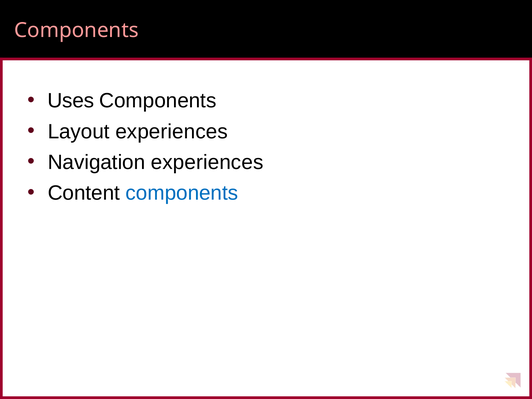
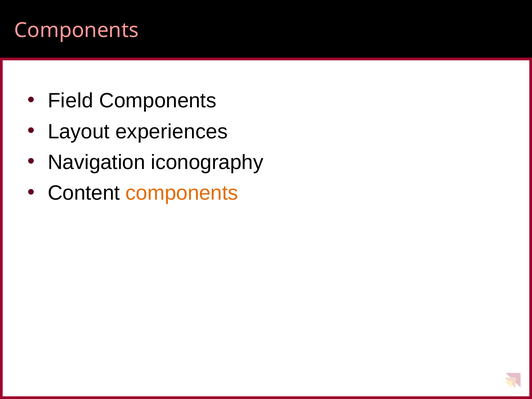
Uses: Uses -> Field (71, 101)
Navigation experiences: experiences -> iconography (207, 162)
components colour: blue -> orange (182, 193)
